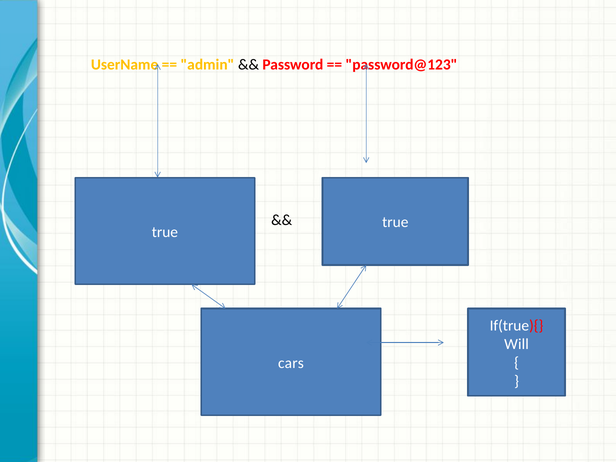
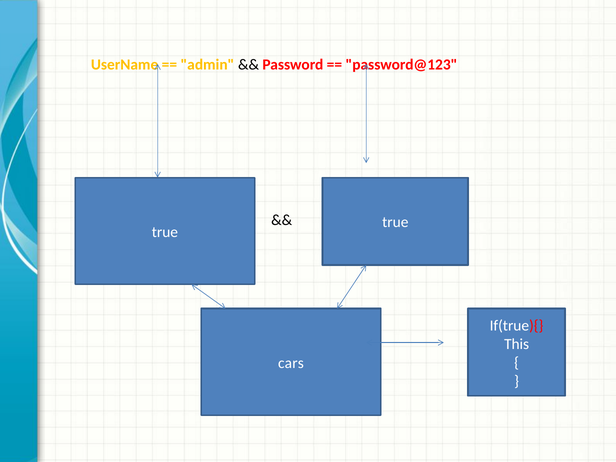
Will: Will -> This (517, 344)
